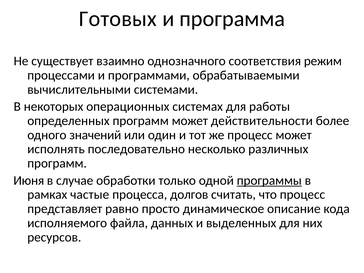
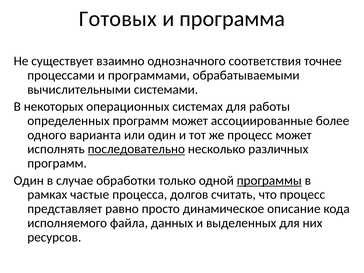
режим: режим -> точнее (323, 61)
действительности: действительности -> ассоциированные (262, 121)
значений: значений -> варианта (95, 135)
последовательно underline: none -> present (136, 149)
Июня: Июня -> Один (29, 180)
